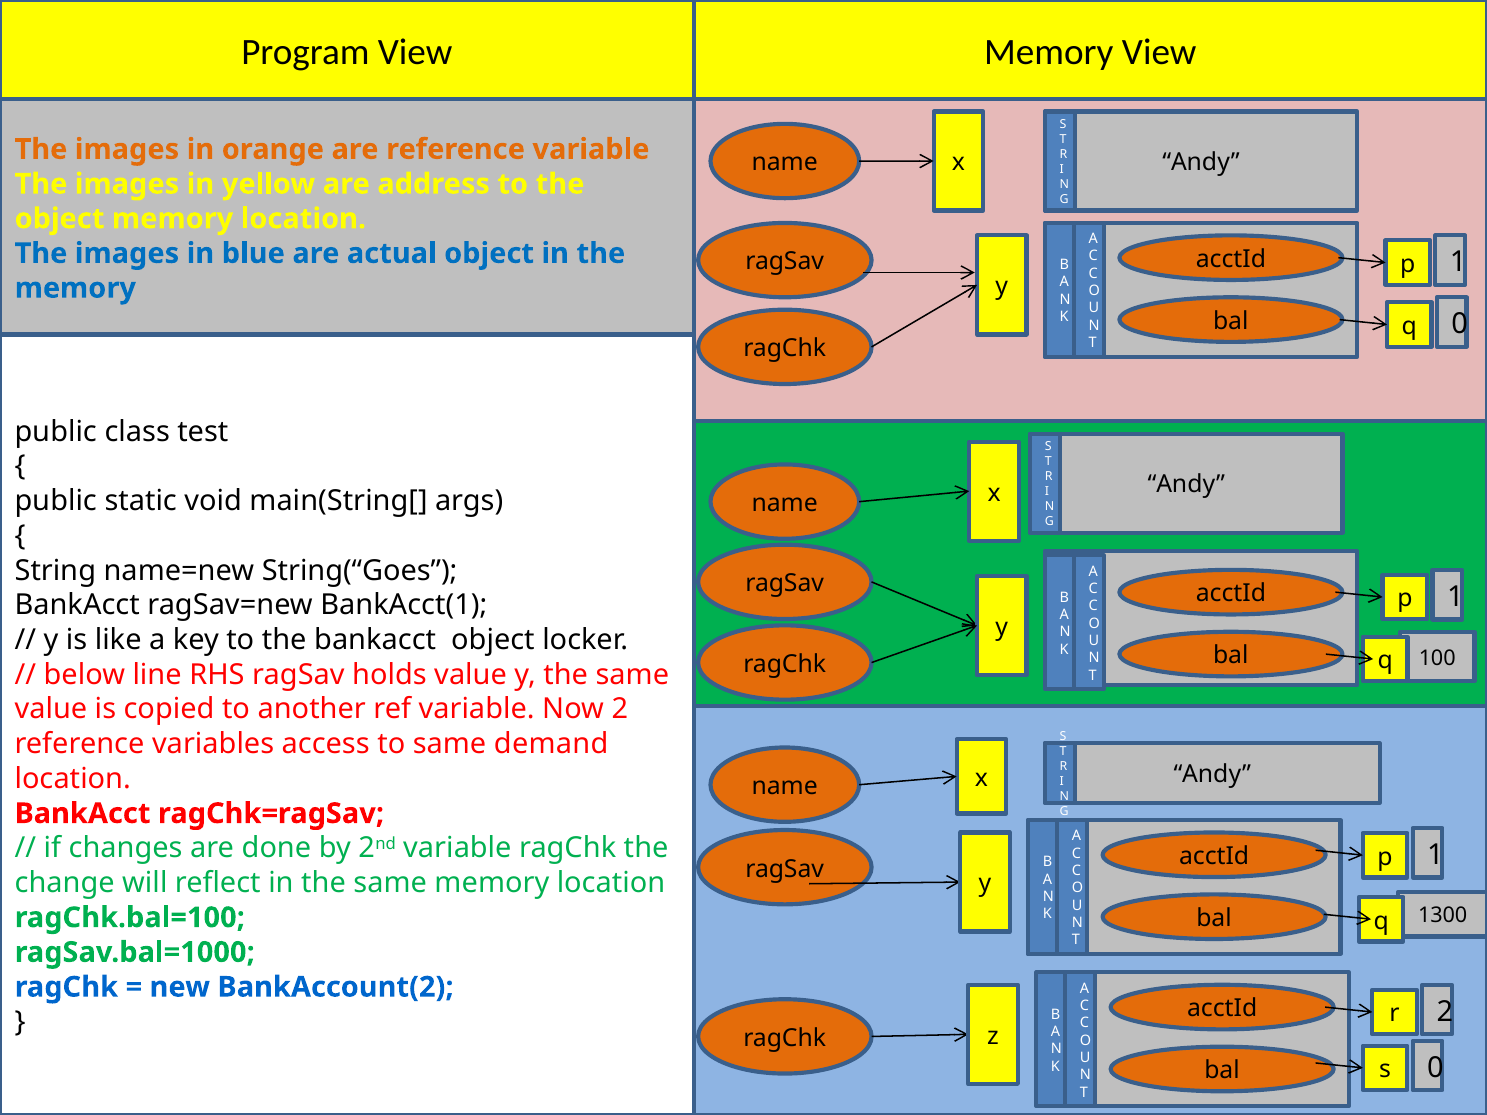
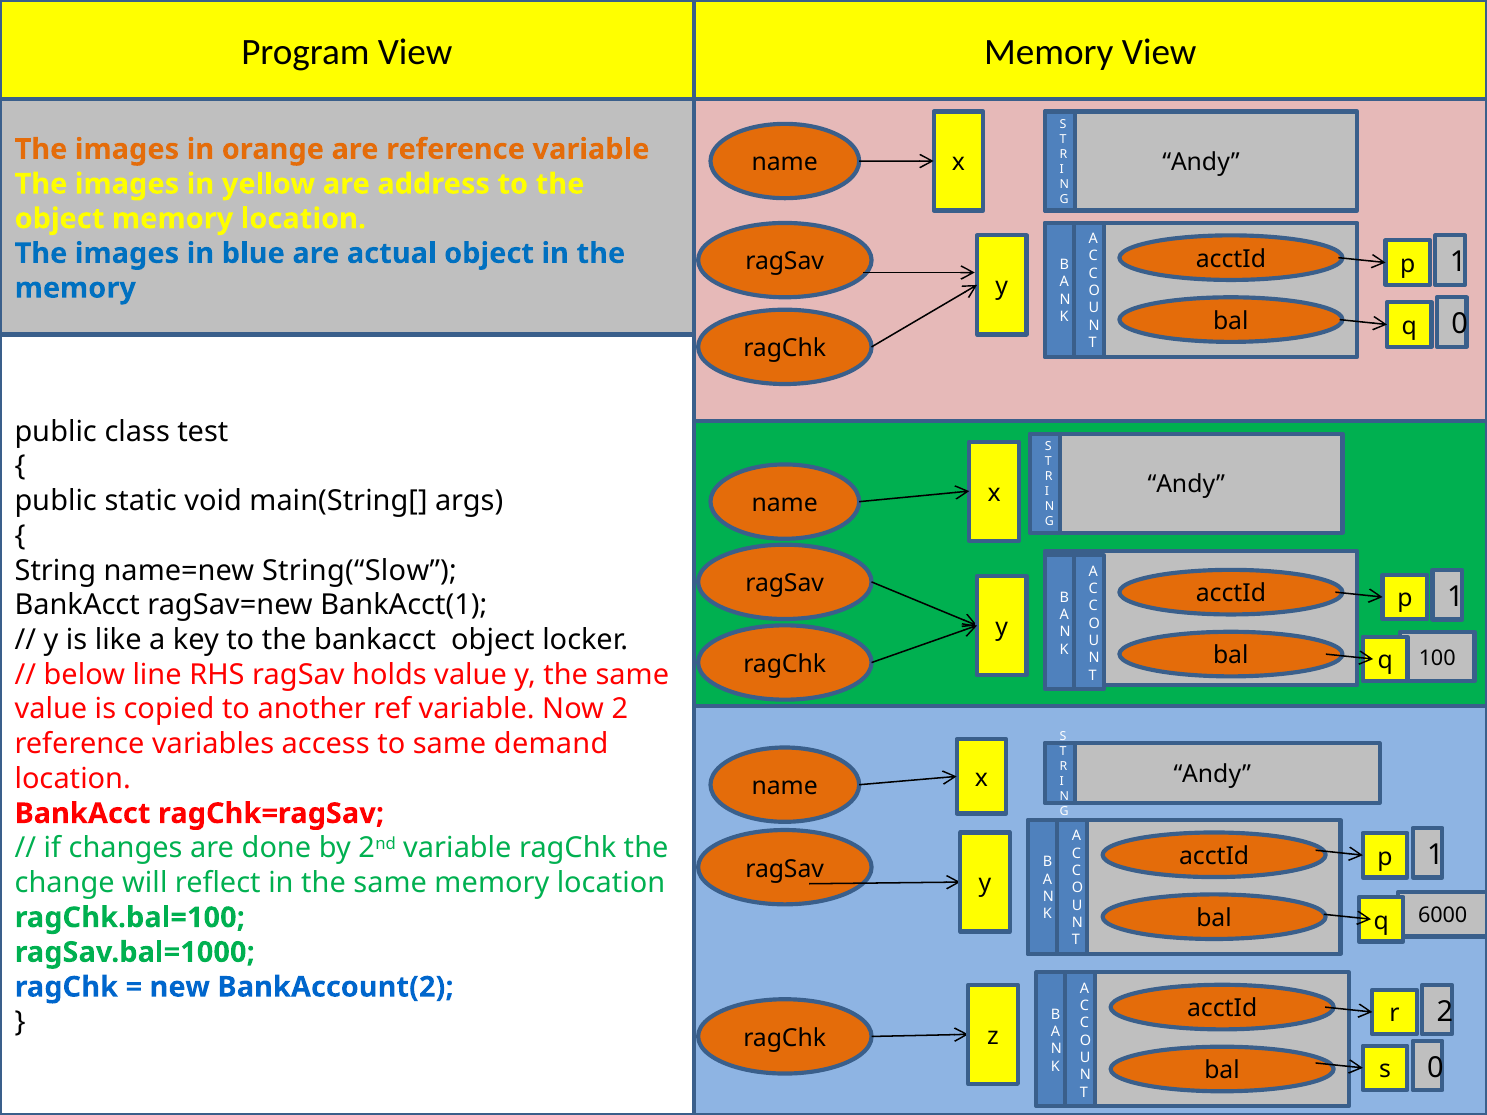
String(“Goes: String(“Goes -> String(“Slow (359, 571)
1300: 1300 -> 6000 (1443, 916)
